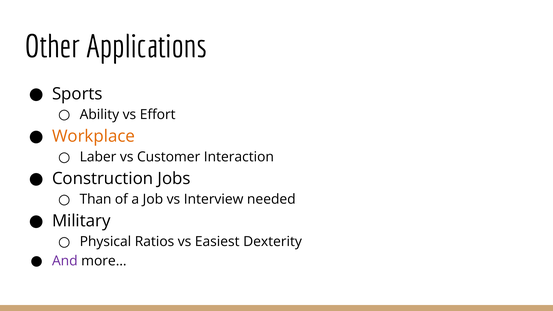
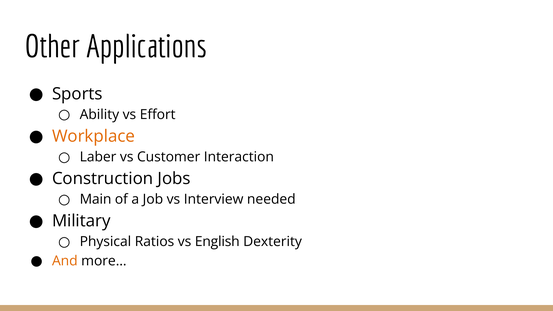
Than: Than -> Main (96, 199)
Easiest: Easiest -> English (217, 242)
And colour: purple -> orange (65, 261)
